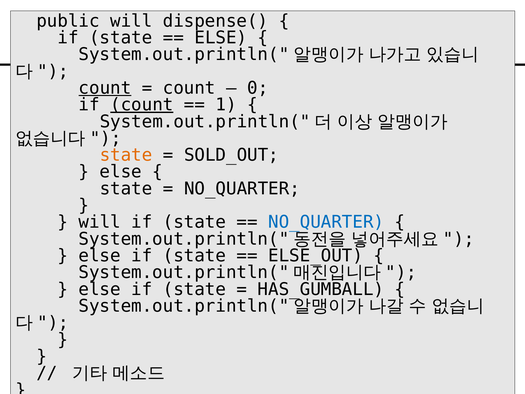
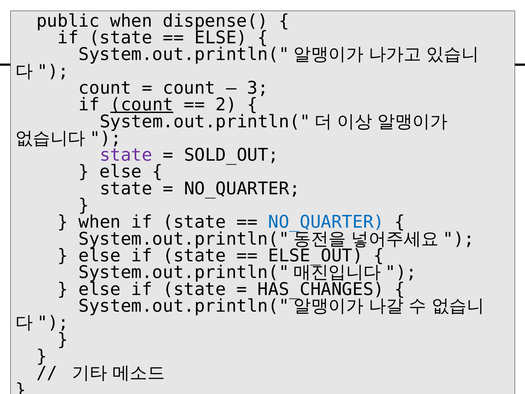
public will: will -> when (131, 21)
count underline: present -> none (105, 88)
0: 0 -> 3 (258, 88)
1: 1 -> 2 (226, 105)
state colour: orange -> purple (126, 155)
will: will -> when (100, 222)
HAS_GUMBALL: HAS_GUMBALL -> HAS_CHANGES (321, 289)
